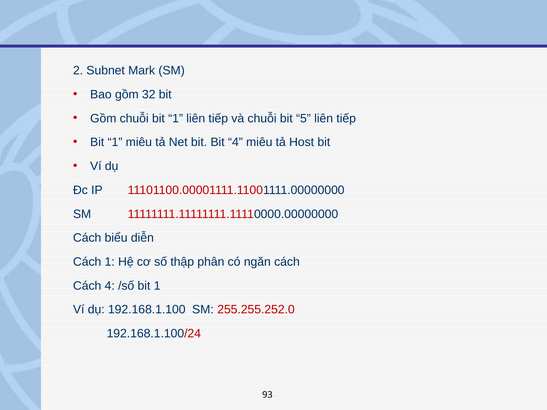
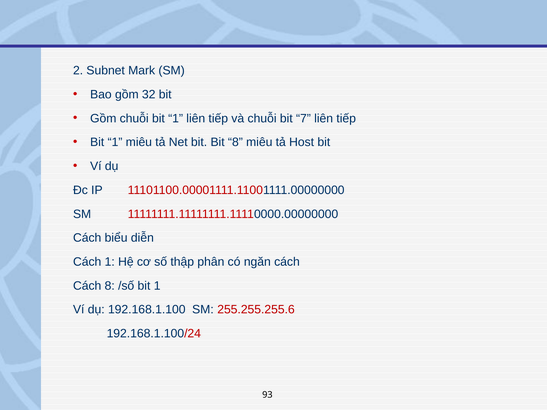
5: 5 -> 7 (303, 118)
Bit 4: 4 -> 8 (235, 142)
Cách 4: 4 -> 8 (110, 286)
255.255.252.0: 255.255.252.0 -> 255.255.255.6 (256, 310)
